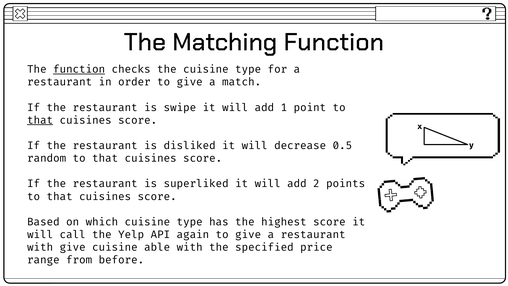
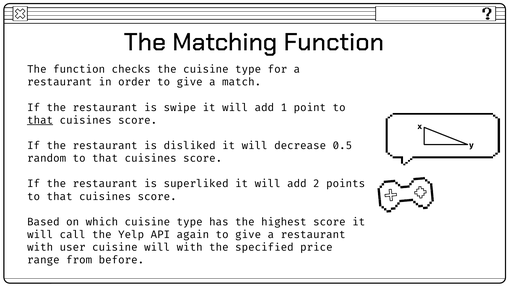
function underline: present -> none (79, 69)
with give: give -> user (73, 247)
cuisine able: able -> will (157, 247)
